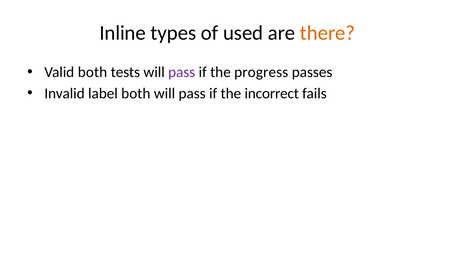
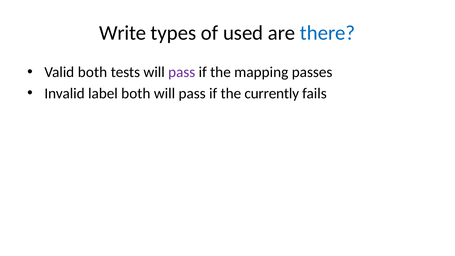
Inline: Inline -> Write (123, 33)
there colour: orange -> blue (328, 33)
progress: progress -> mapping (261, 72)
incorrect: incorrect -> currently (272, 93)
